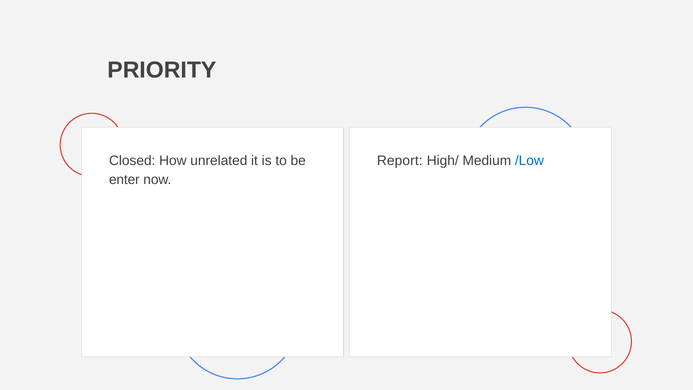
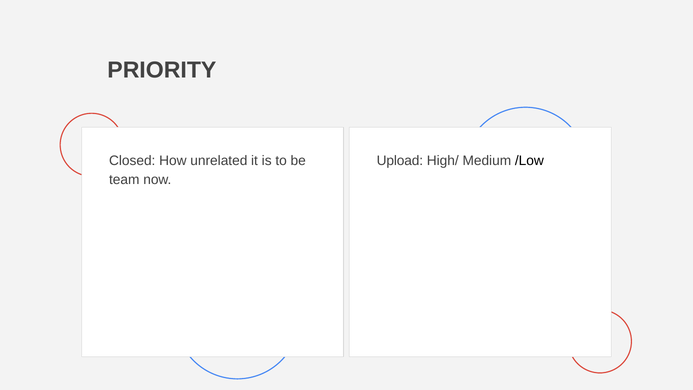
Report: Report -> Upload (400, 161)
/Low colour: blue -> black (529, 161)
enter: enter -> team (124, 180)
